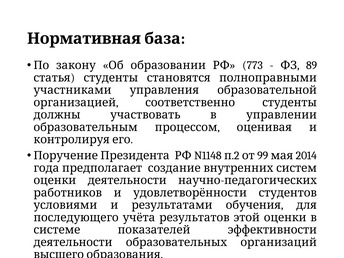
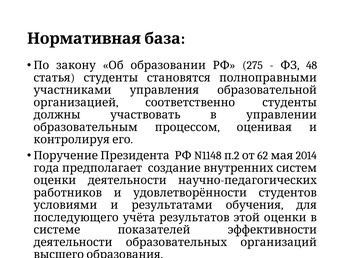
773: 773 -> 275 (253, 65)
89: 89 -> 48 (312, 65)
99: 99 -> 62 (263, 156)
